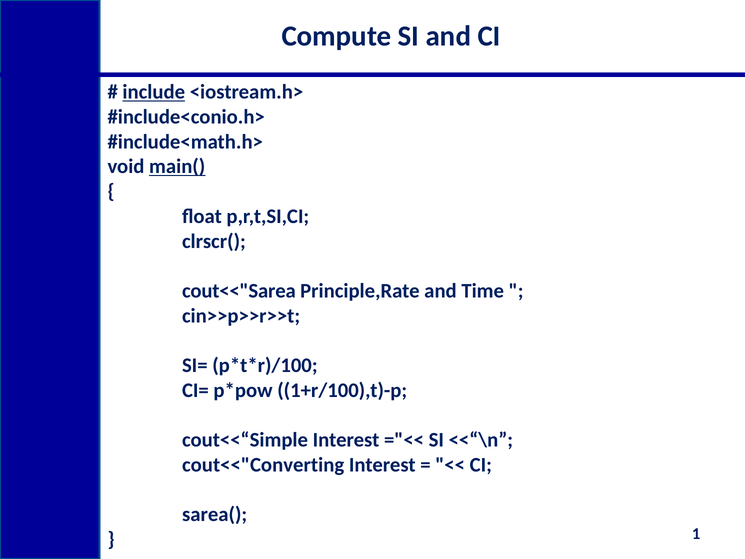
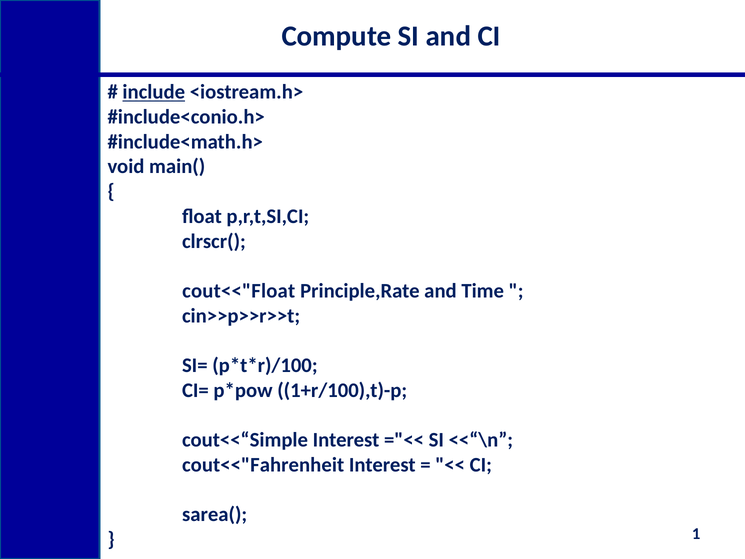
main( underline: present -> none (177, 167)
cout<<"Sarea: cout<<"Sarea -> cout<<"Float (239, 291)
cout<<"Converting: cout<<"Converting -> cout<<"Fahrenheit (263, 465)
